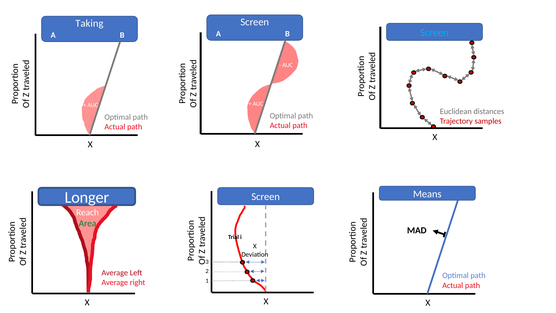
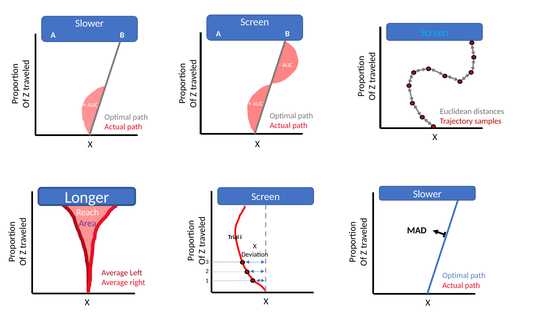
Taking: Taking -> Slower (90, 23)
Means: Means -> Slower (427, 194)
Area colour: green -> purple (88, 223)
